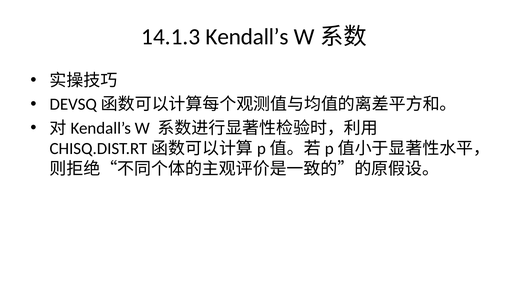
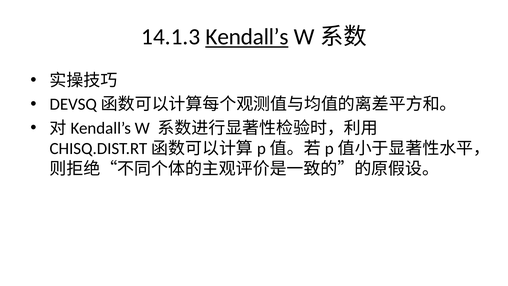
Kendall’s underline: none -> present (247, 37)
